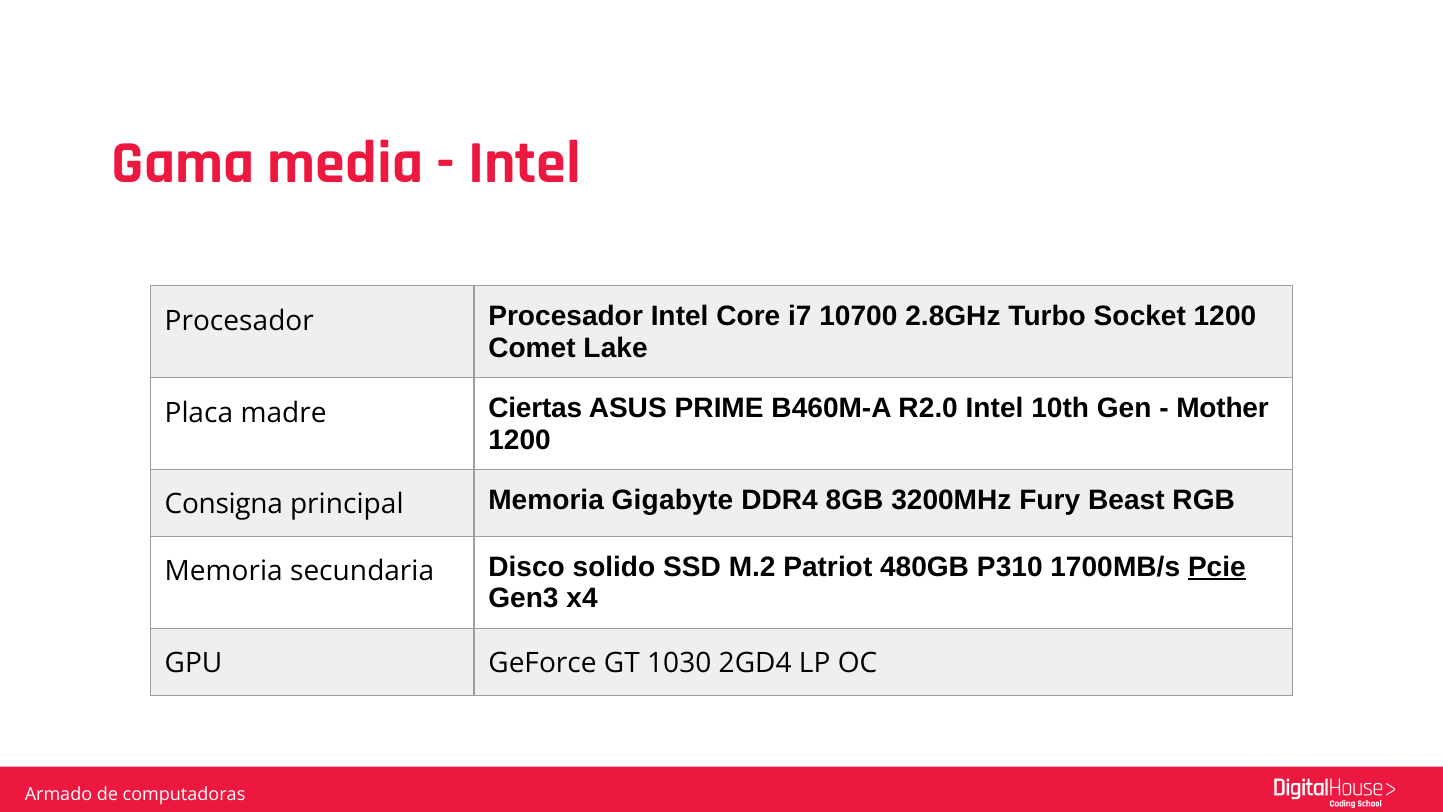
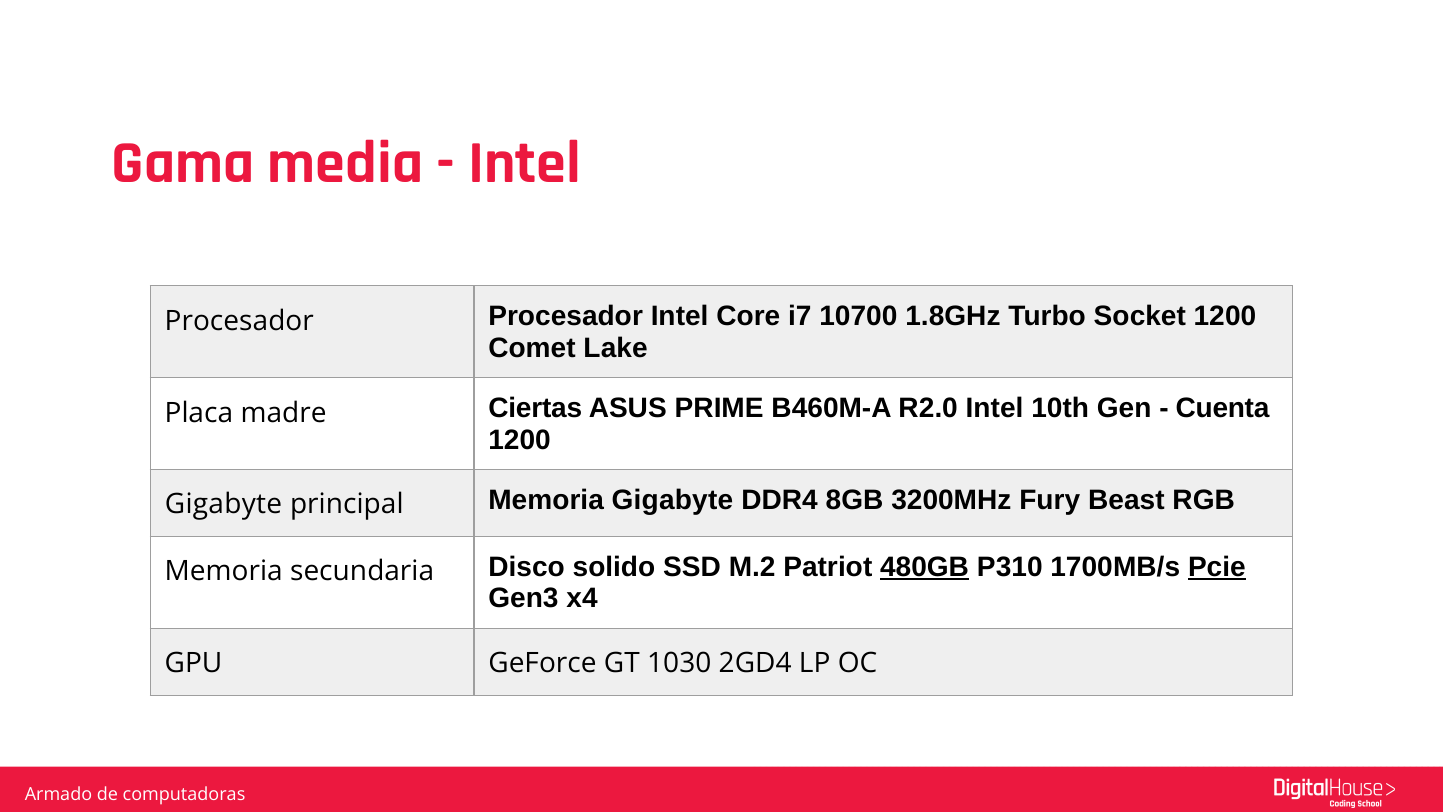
2.8GHz: 2.8GHz -> 1.8GHz (953, 316)
Mother: Mother -> Cuenta (1223, 408)
Consigna: Consigna -> Gigabyte (224, 504)
480GB underline: none -> present (925, 567)
